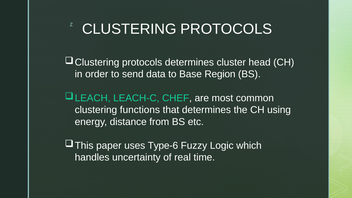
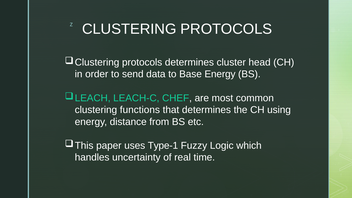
Base Region: Region -> Energy (220, 74)
Type-6: Type-6 -> Type-1 (163, 146)
